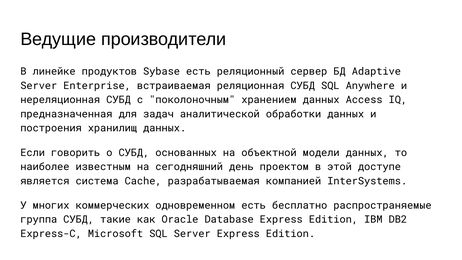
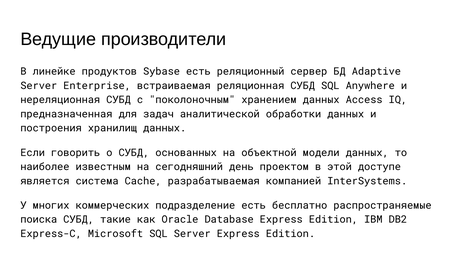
одновременном: одновременном -> подразделение (195, 205)
группа: группа -> поиска (39, 219)
